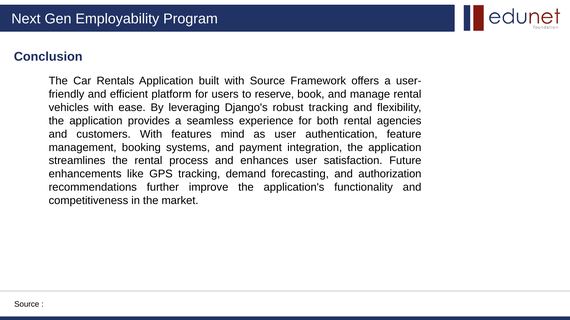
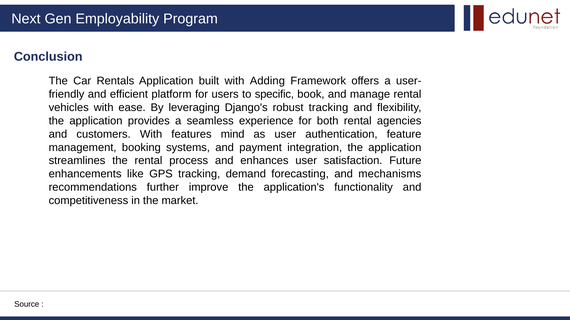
with Source: Source -> Adding (267, 81)
reserve: reserve -> specific (274, 94)
authorization: authorization -> mechanisms (390, 174)
